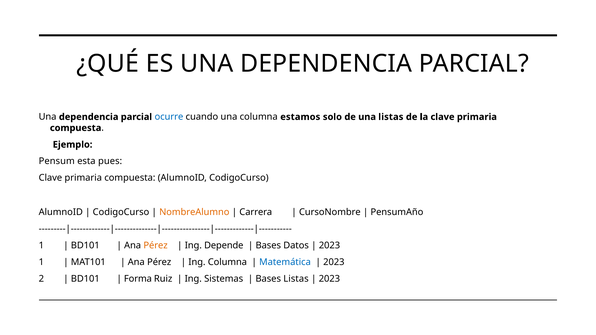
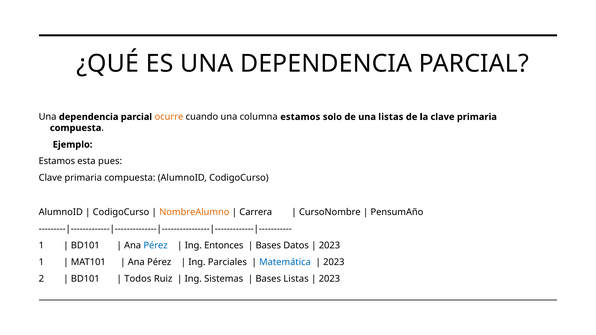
ocurre colour: blue -> orange (169, 117)
Pensum: Pensum -> Estamos (57, 161)
Pérez colour: orange -> blue (156, 246)
Depende: Depende -> Entonces (224, 246)
Ing Columna: Columna -> Parciales (227, 262)
Forma: Forma -> Todos (138, 279)
